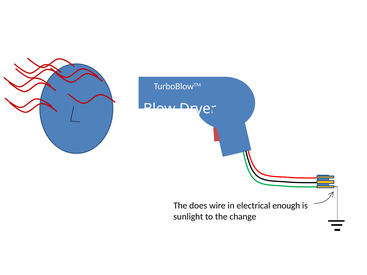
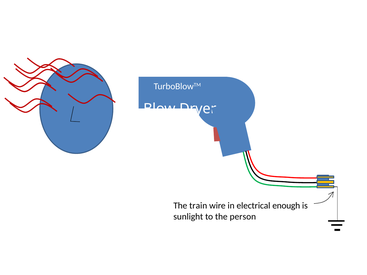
does: does -> train (198, 206)
change: change -> person (243, 217)
